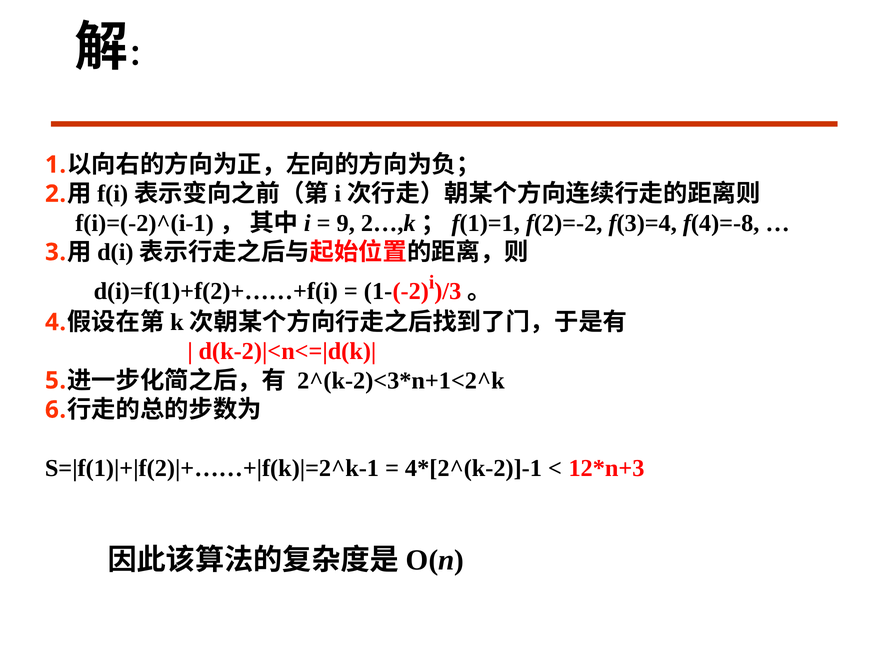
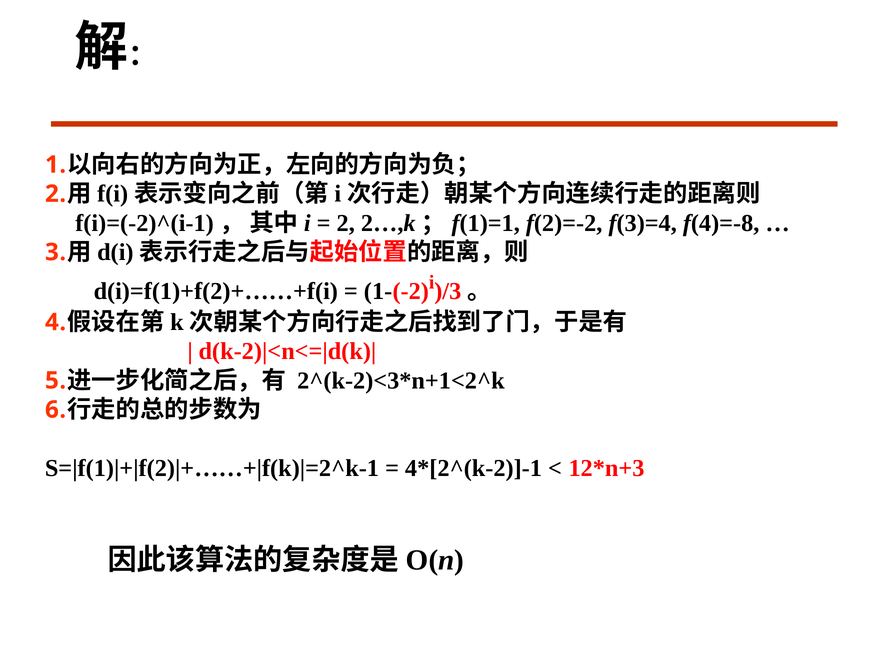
9: 9 -> 2 (346, 223)
